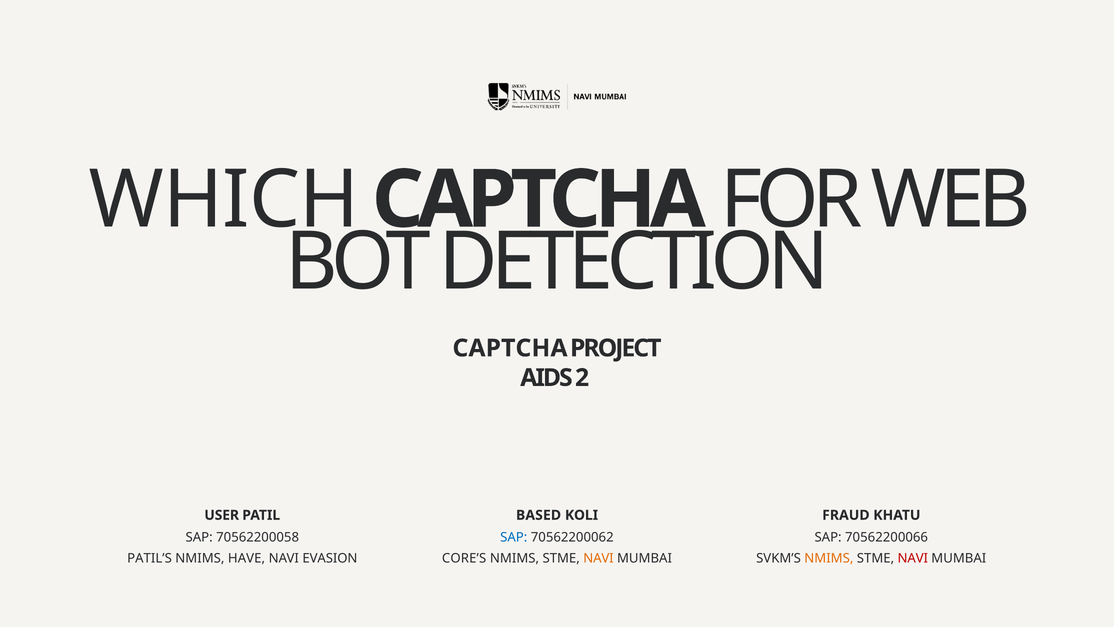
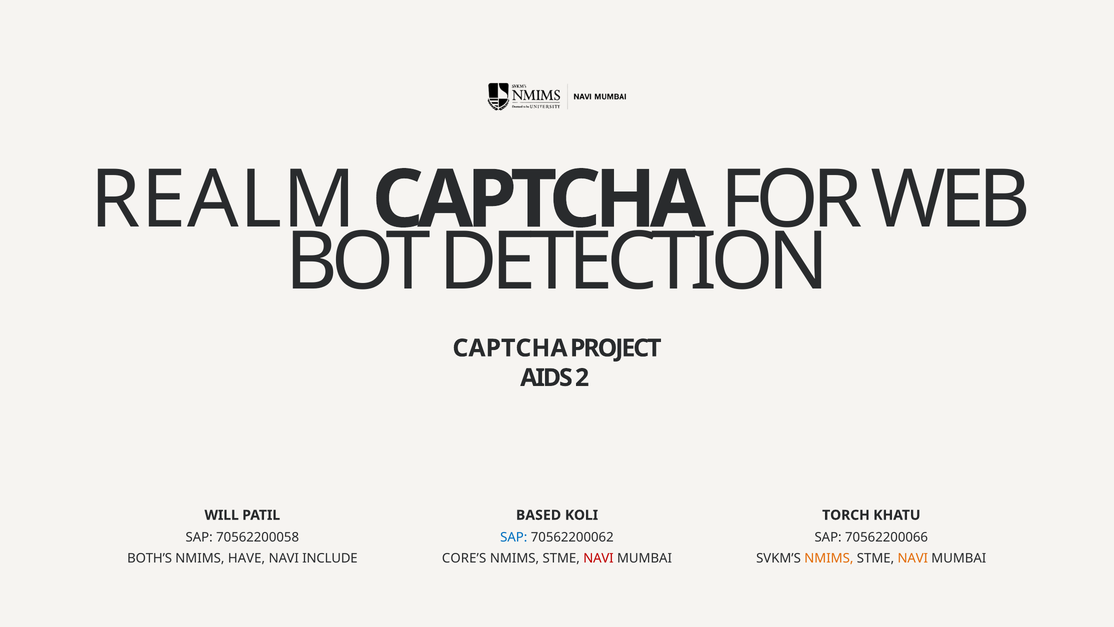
WHICH: WHICH -> REALM (223, 200)
USER: USER -> WILL (222, 515)
FRAUD: FRAUD -> TORCH (846, 515)
PATIL’S: PATIL’S -> BOTH’S (150, 558)
EVASION: EVASION -> INCLUDE (330, 558)
NAVI colour: orange -> red (598, 558)
NAVI colour: red -> orange (913, 558)
